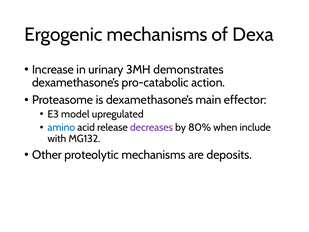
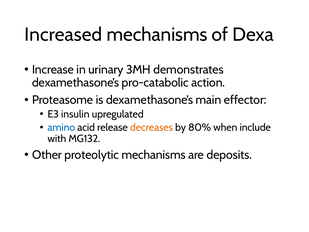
Ergogenic: Ergogenic -> Increased (63, 35)
model: model -> insulin (75, 114)
decreases colour: purple -> orange (151, 127)
